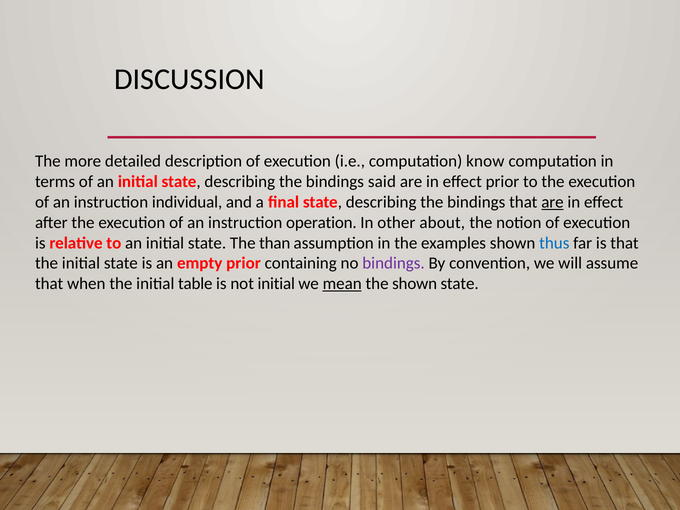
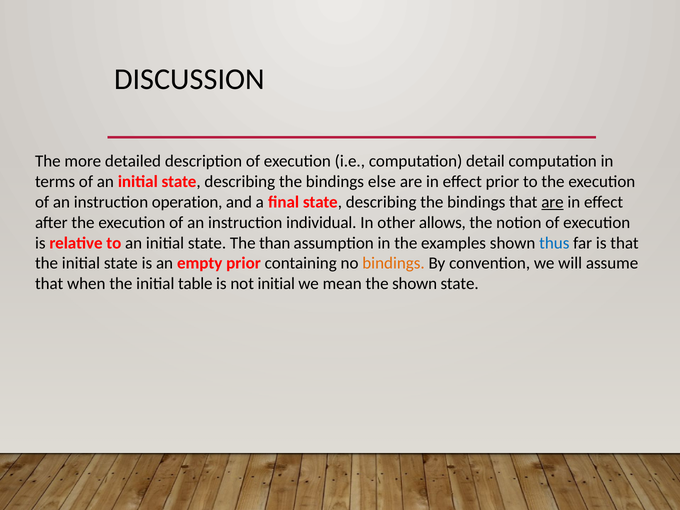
know: know -> detail (485, 161)
said: said -> else (382, 182)
individual: individual -> operation (187, 202)
operation: operation -> individual (321, 223)
about: about -> allows (442, 223)
bindings colour: purple -> orange (394, 263)
mean underline: present -> none (342, 284)
